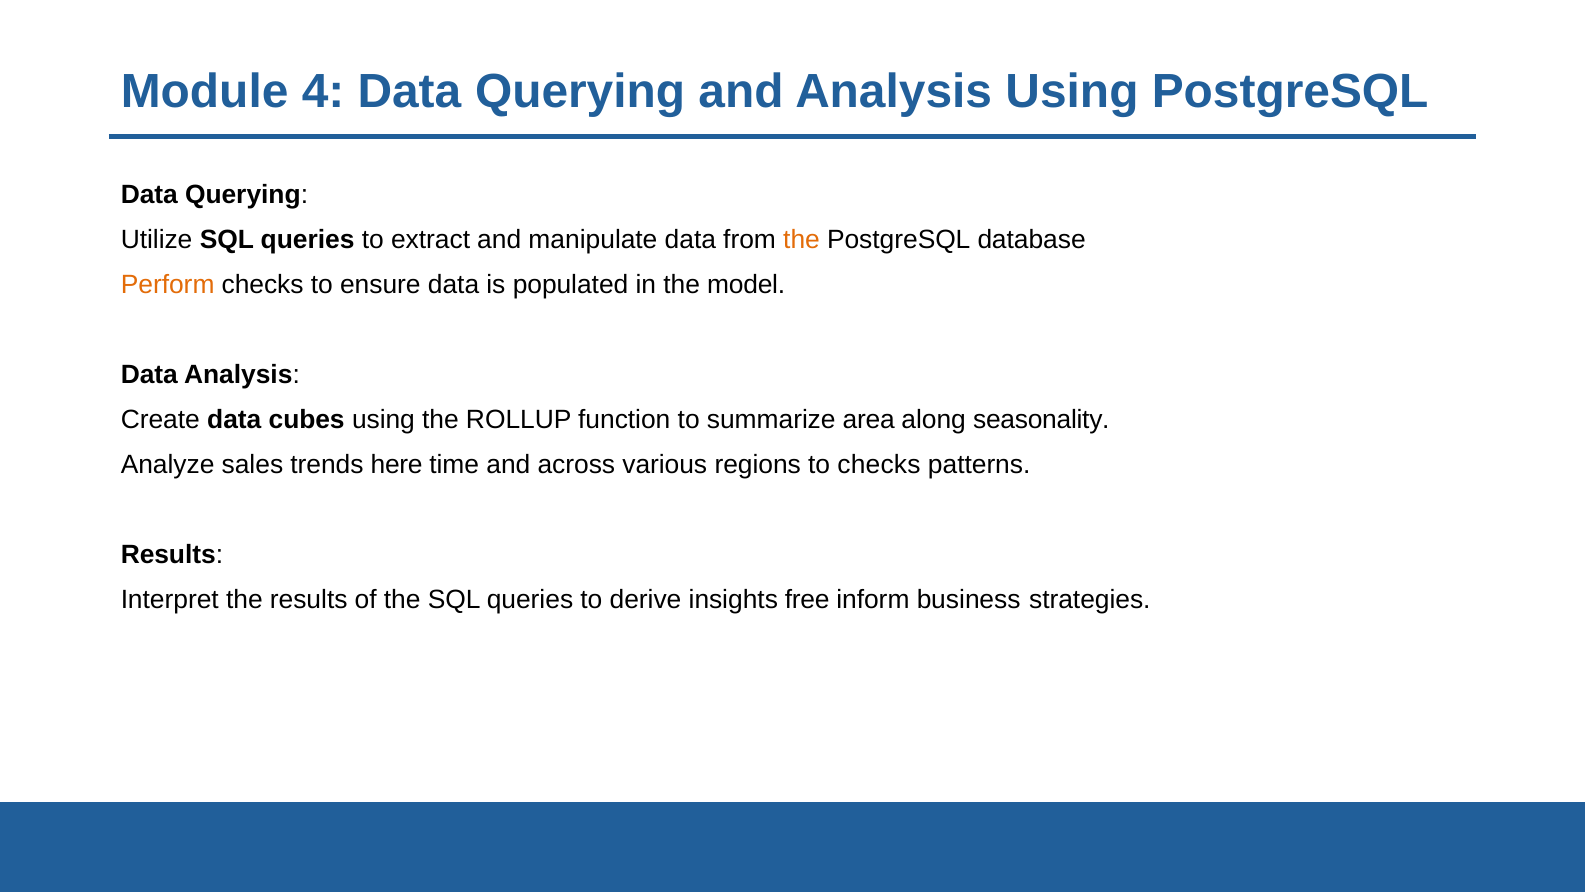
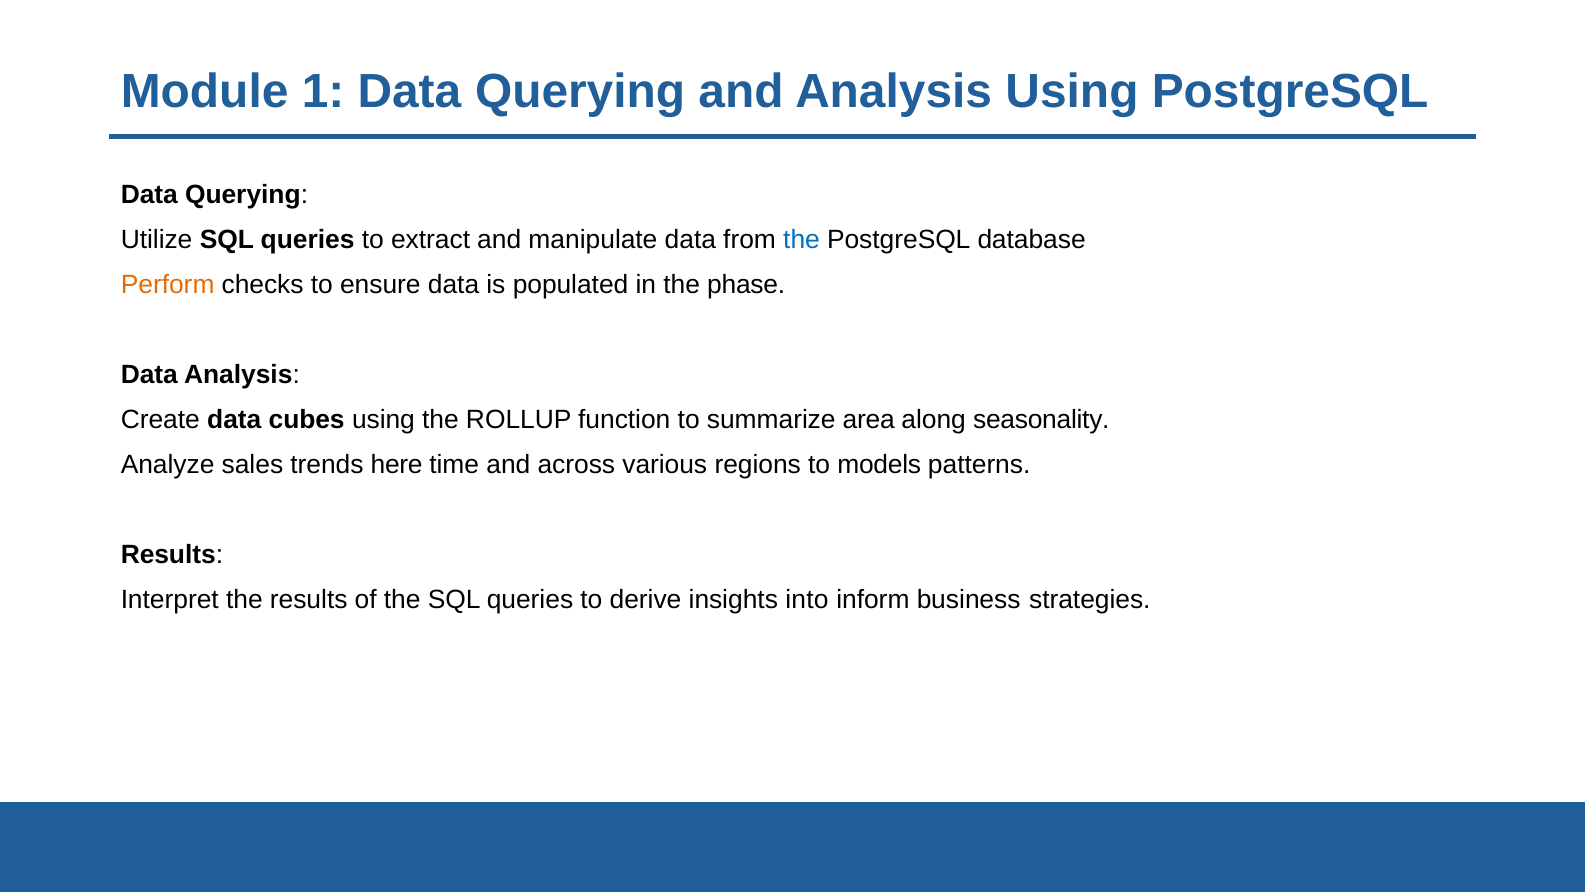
4: 4 -> 1 (323, 92)
the colour: orange -> blue (802, 240)
model: model -> phase (746, 285)
to checks: checks -> models (879, 465)
free: free -> into (807, 600)
